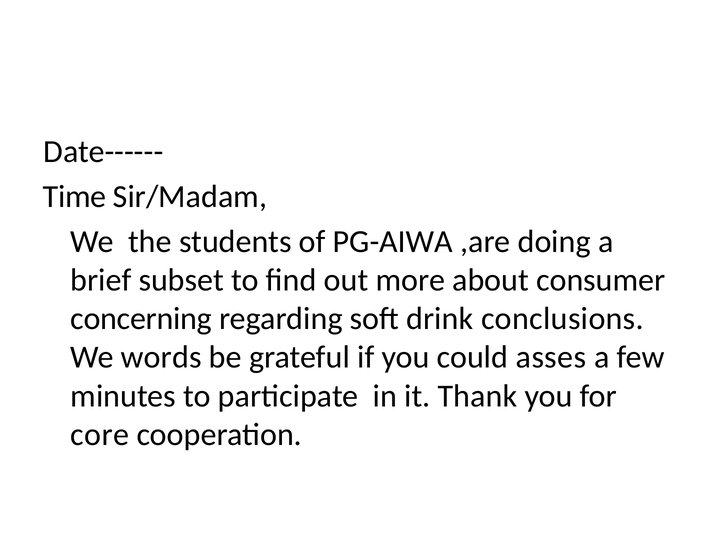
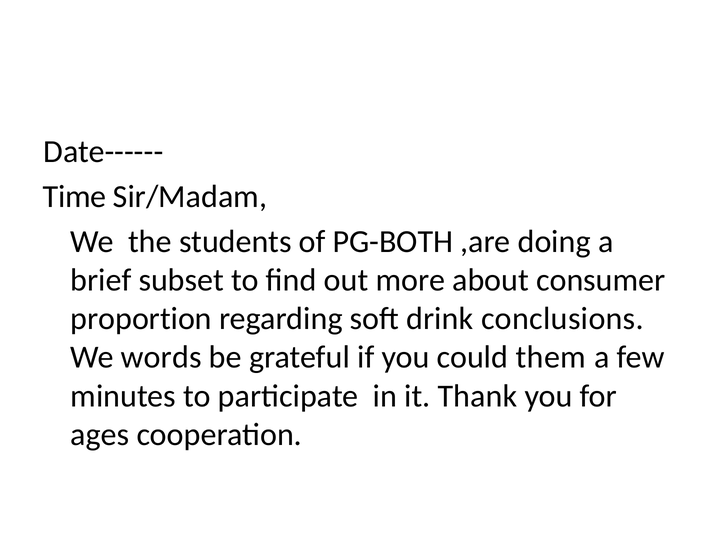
PG-AIWA: PG-AIWA -> PG-BOTH (393, 241)
concerning: concerning -> proportion (141, 319)
asses: asses -> them (551, 357)
core: core -> ages (100, 434)
